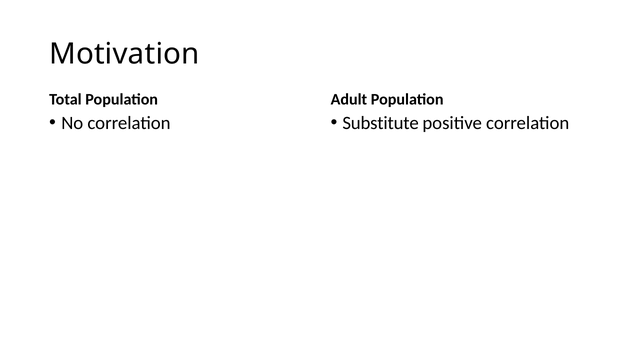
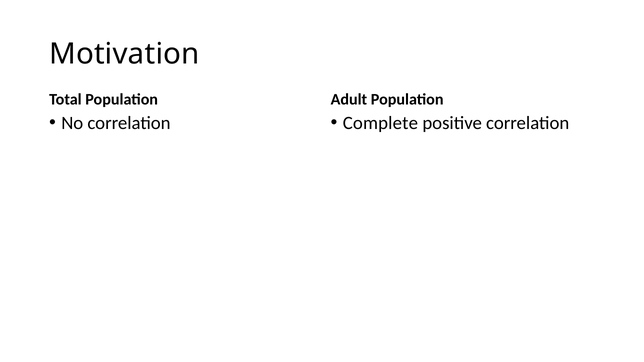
Substitute: Substitute -> Complete (380, 123)
